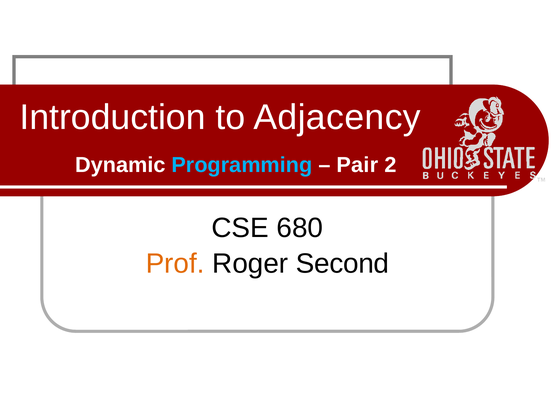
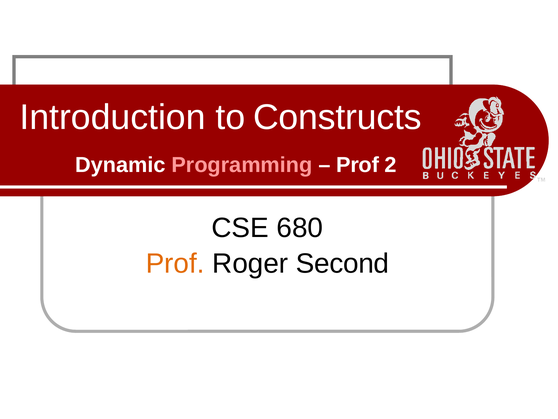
Adjacency: Adjacency -> Constructs (337, 117)
Programming colour: light blue -> pink (242, 165)
Pair: Pair -> Prof (358, 165)
